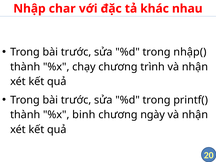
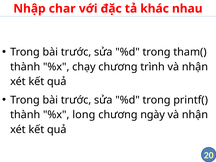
nhập(: nhập( -> tham( (190, 52)
binh: binh -> long (84, 115)
